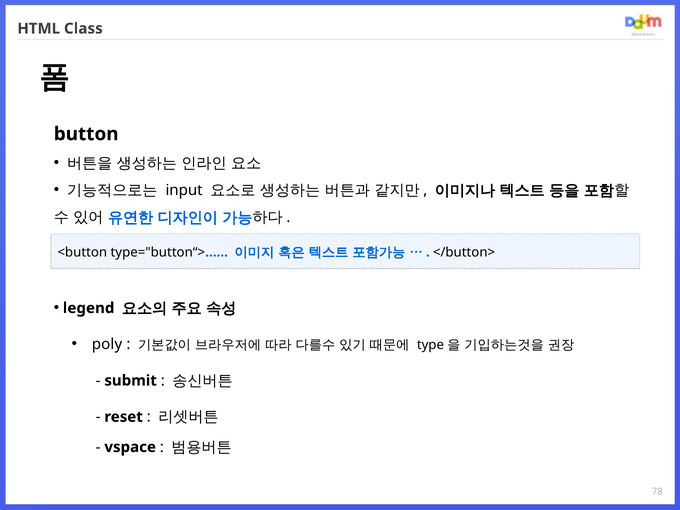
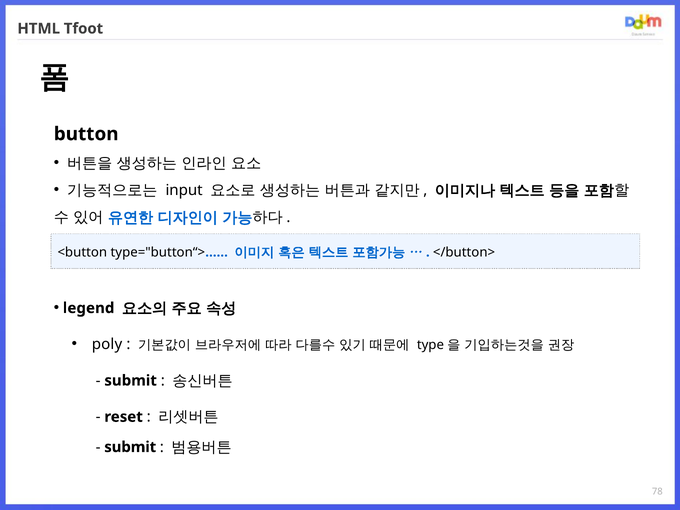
Class: Class -> Tfoot (83, 29)
vspace: vspace -> submit (130, 447)
